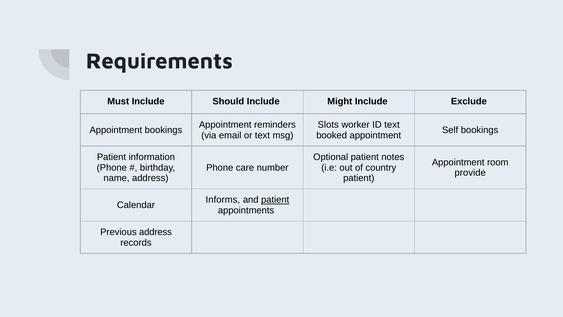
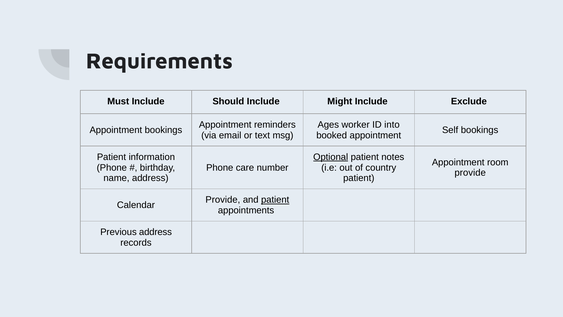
Slots: Slots -> Ages (328, 125)
ID text: text -> into (392, 125)
Optional underline: none -> present (331, 157)
Informs: Informs -> Provide (223, 200)
